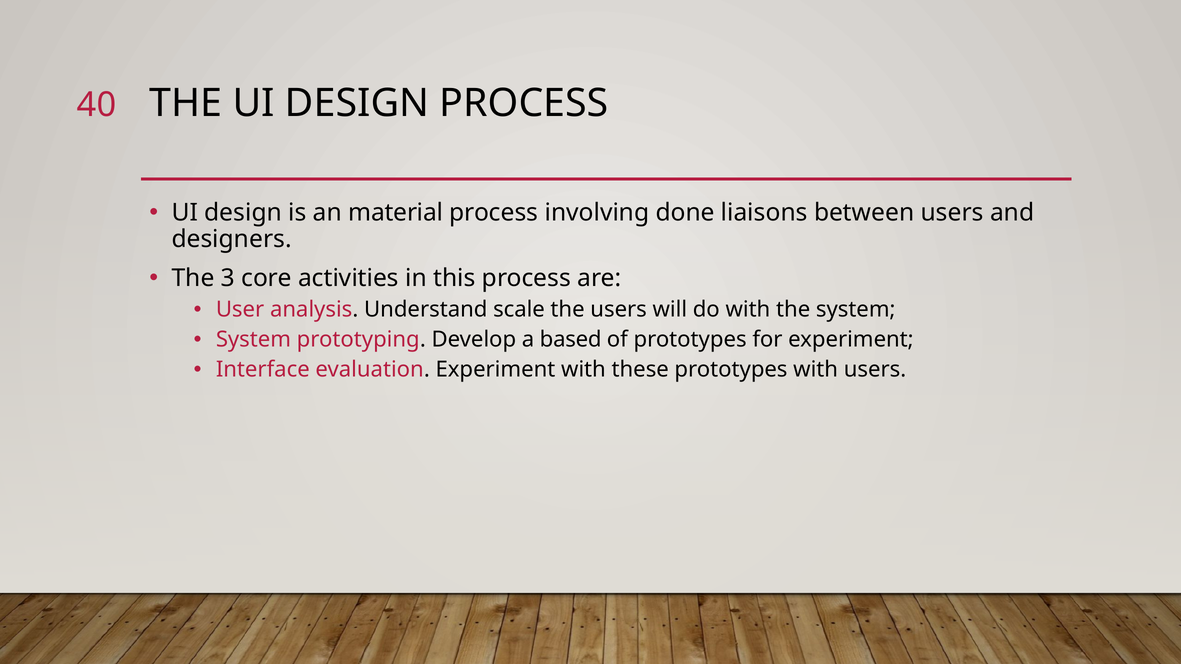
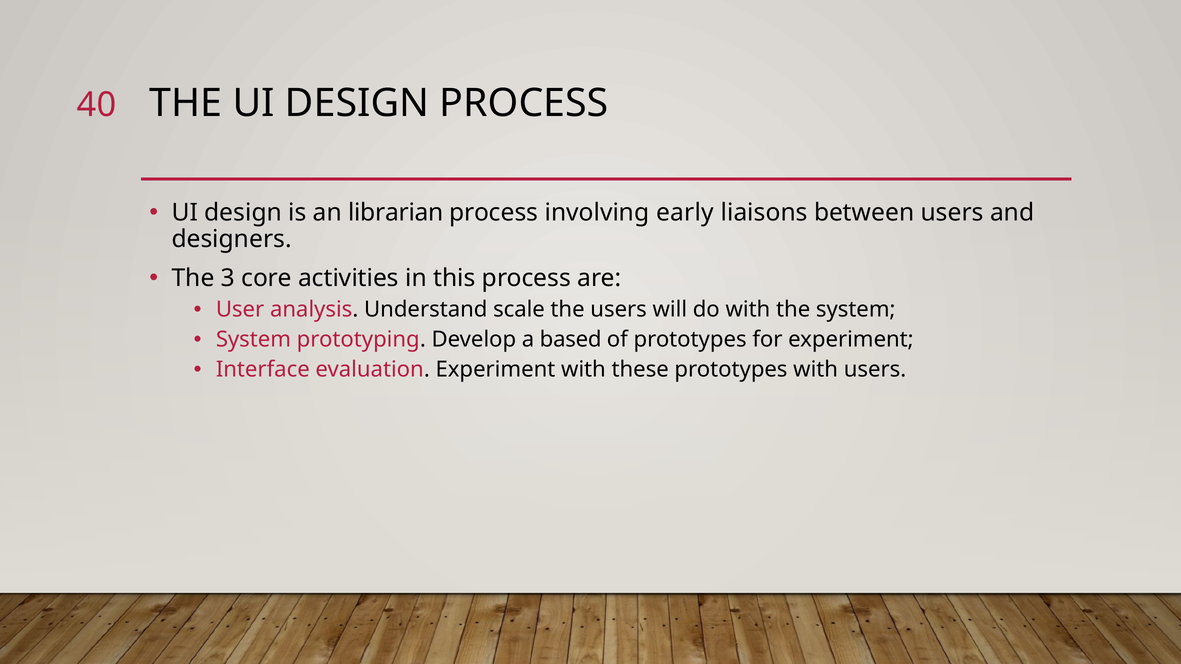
material: material -> librarian (396, 213)
done: done -> early (685, 213)
